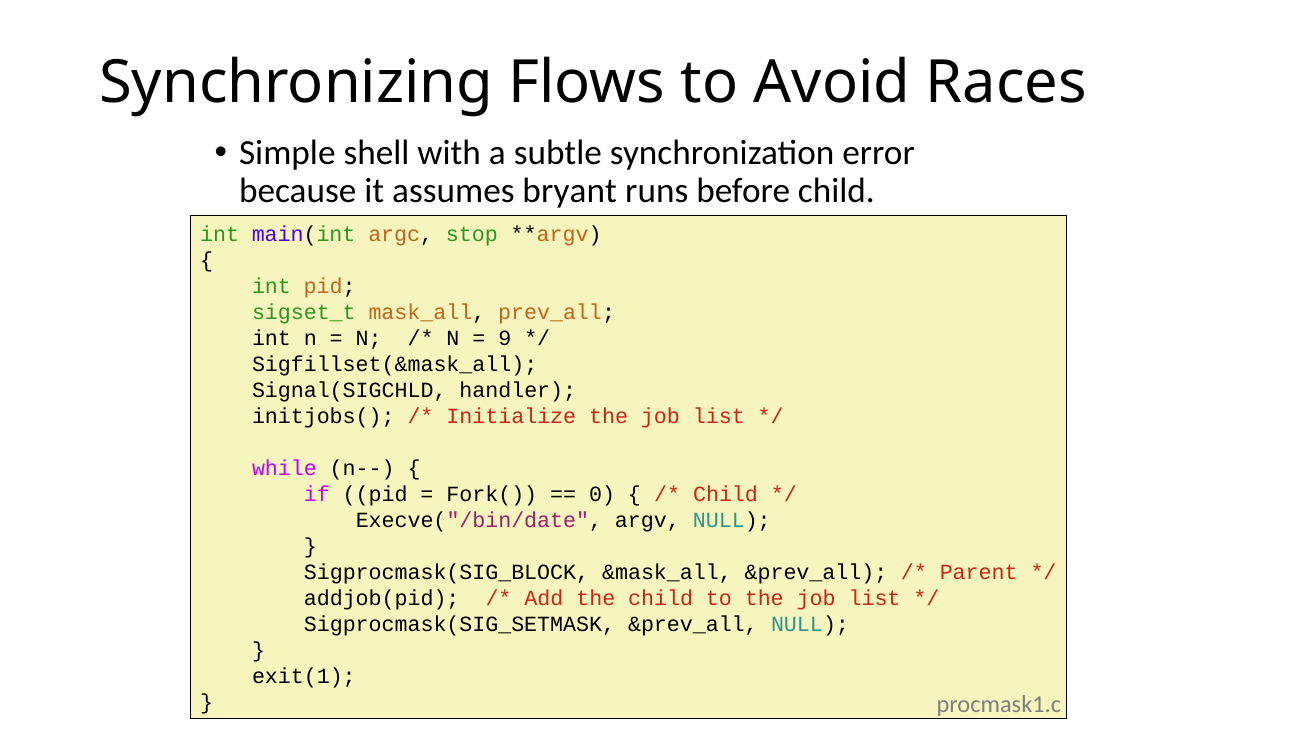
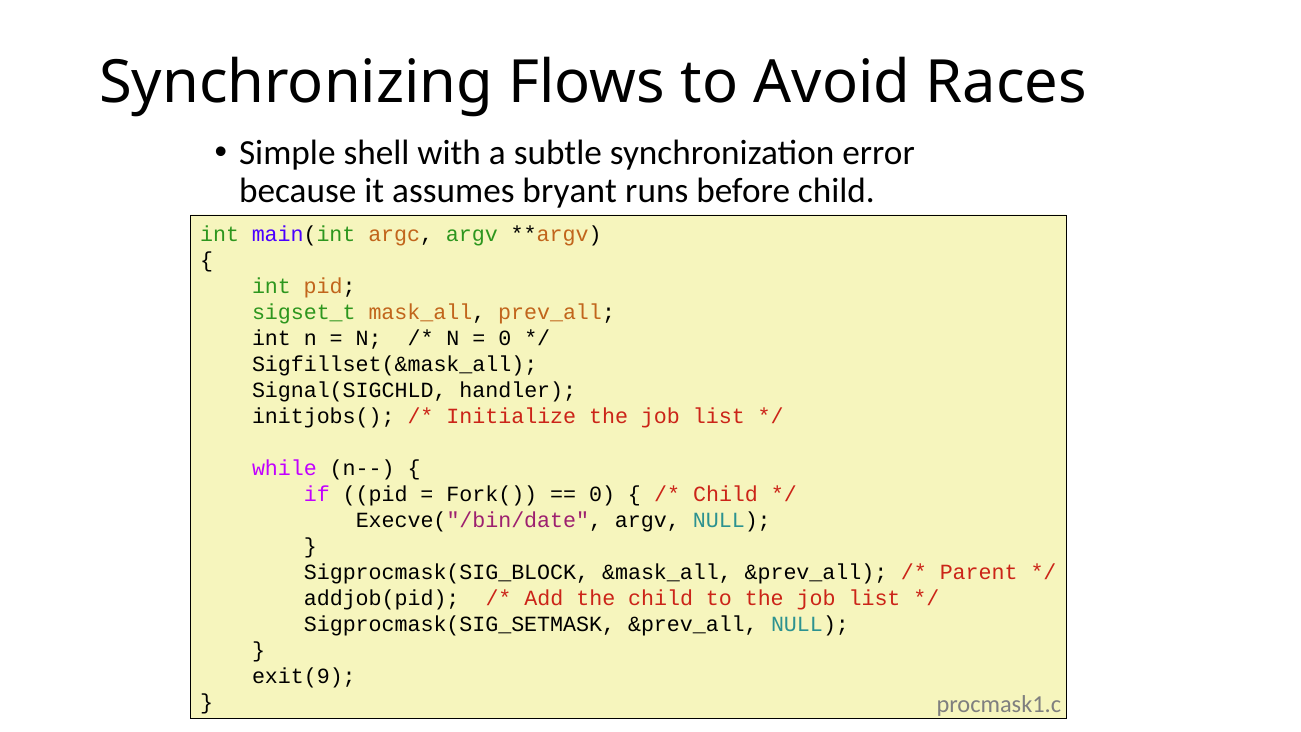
argc stop: stop -> argv (472, 234)
9: 9 -> 0 (505, 338)
exit(1: exit(1 -> exit(9 (304, 676)
